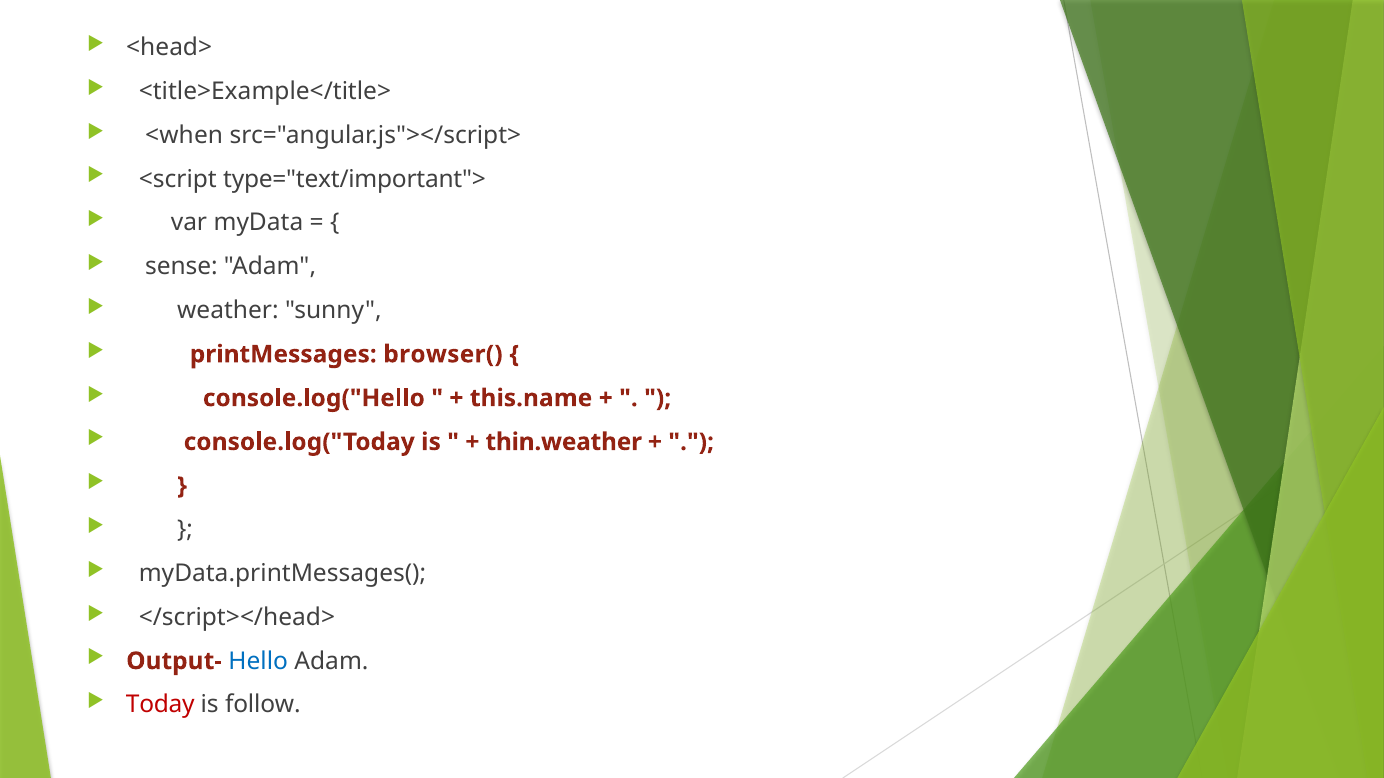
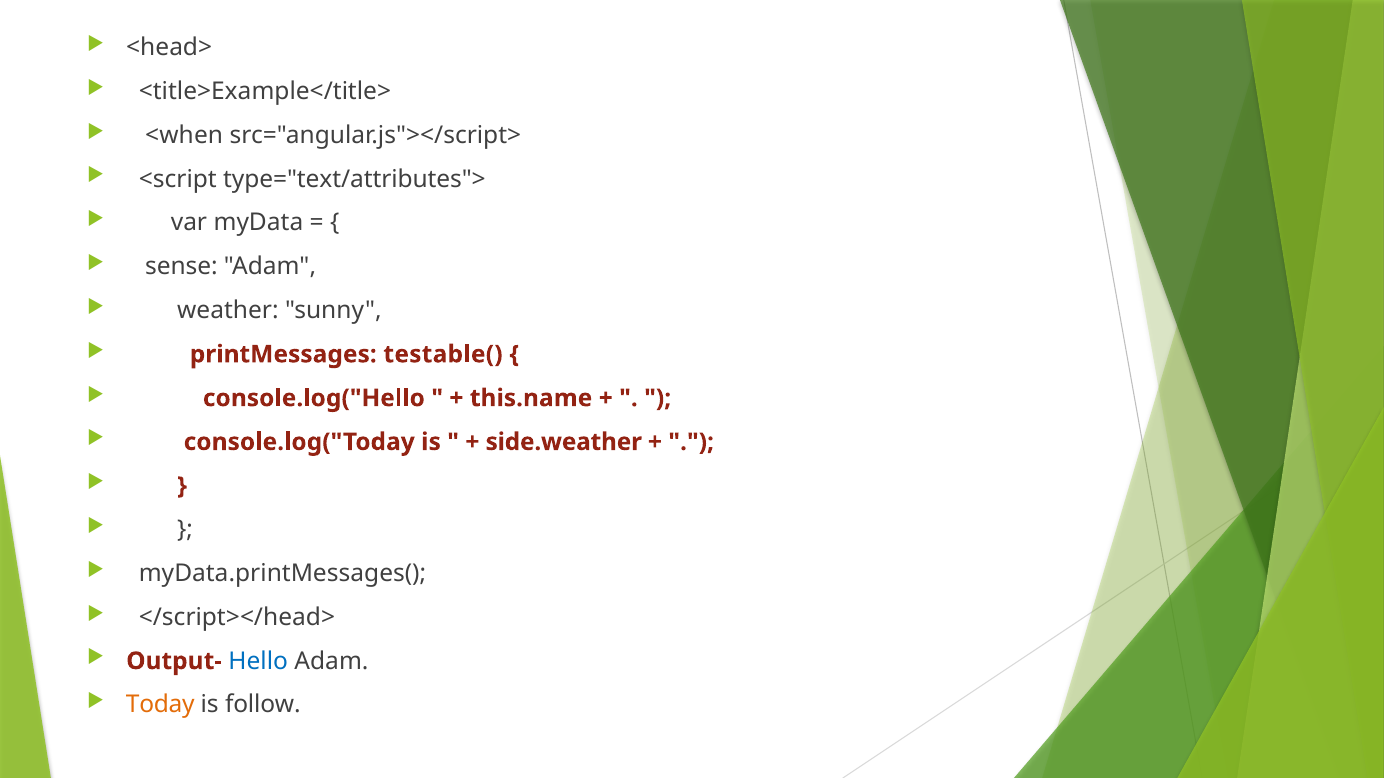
type="text/important">: type="text/important"> -> type="text/attributes"> (354, 179)
browser(: browser( -> testable( (443, 355)
thin.weather: thin.weather -> side.weather (564, 442)
Today colour: red -> orange (160, 705)
